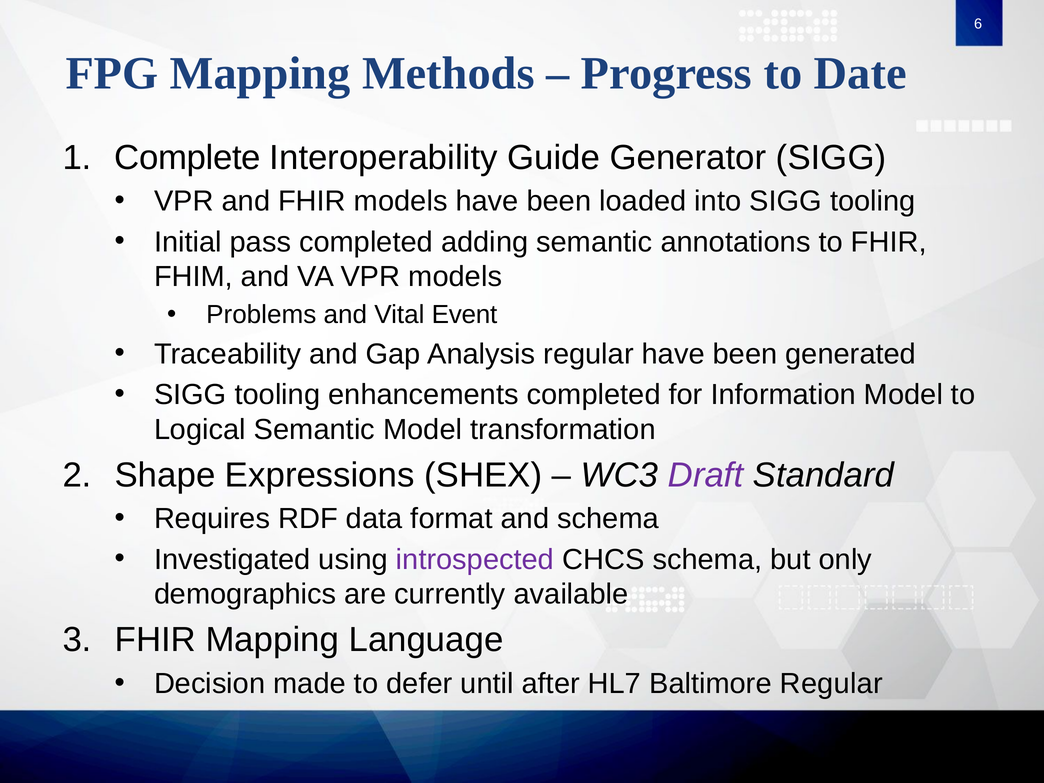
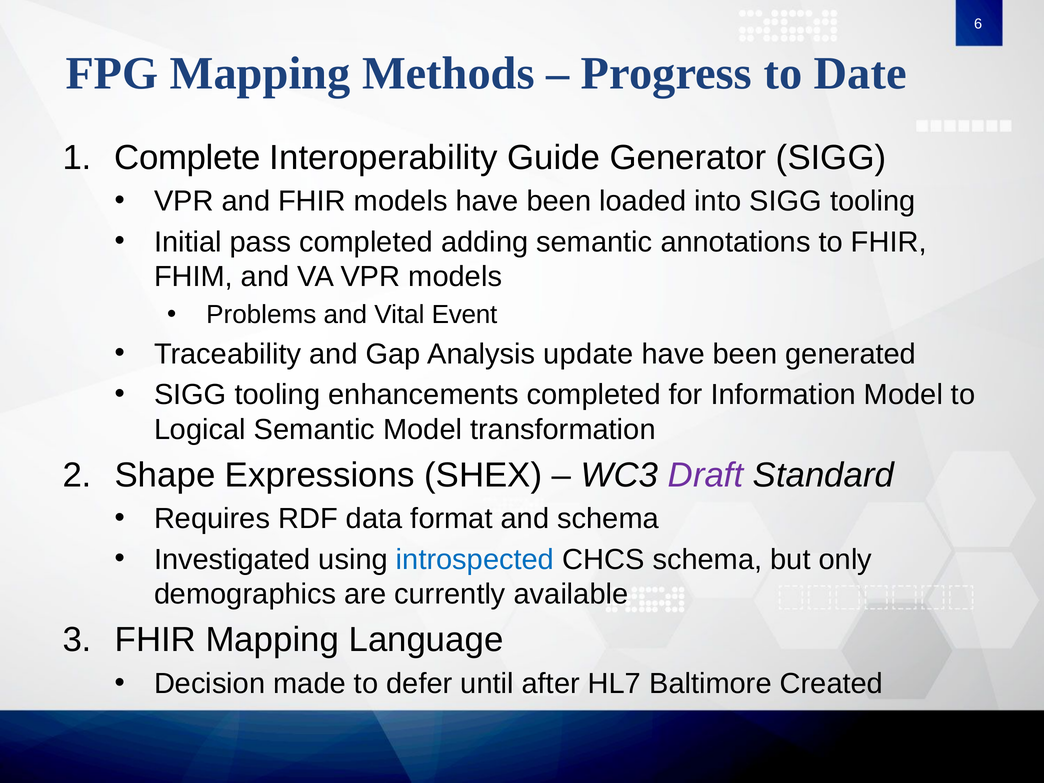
Analysis regular: regular -> update (588, 354)
introspected colour: purple -> blue (475, 559)
Baltimore Regular: Regular -> Created (831, 684)
